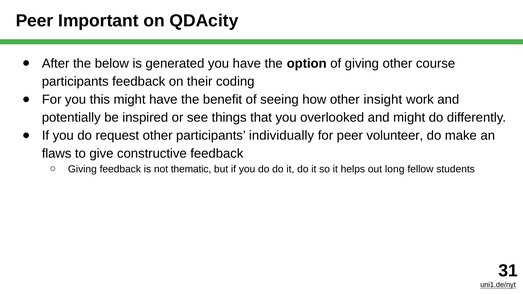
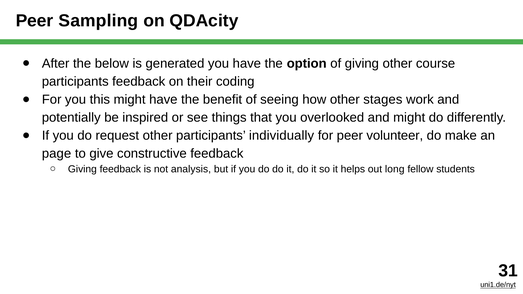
Important: Important -> Sampling (98, 21)
insight: insight -> stages (383, 99)
flaws: flaws -> page (57, 154)
thematic: thematic -> analysis (191, 169)
